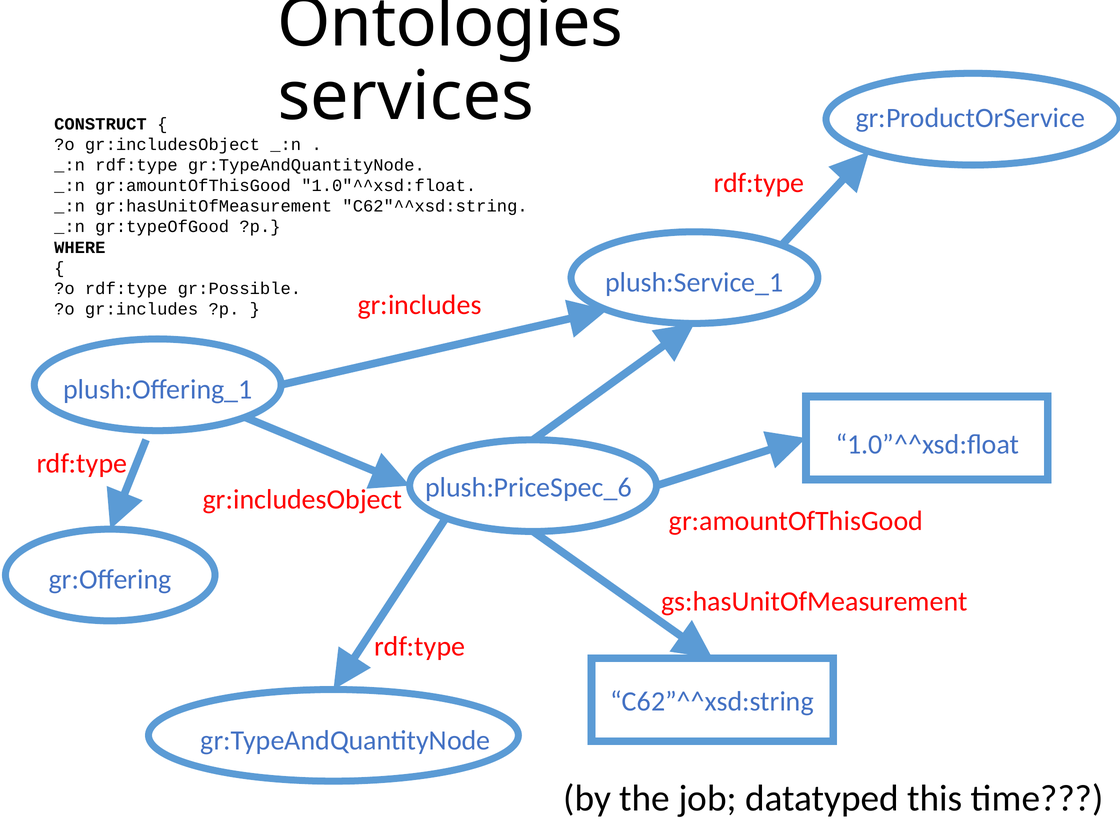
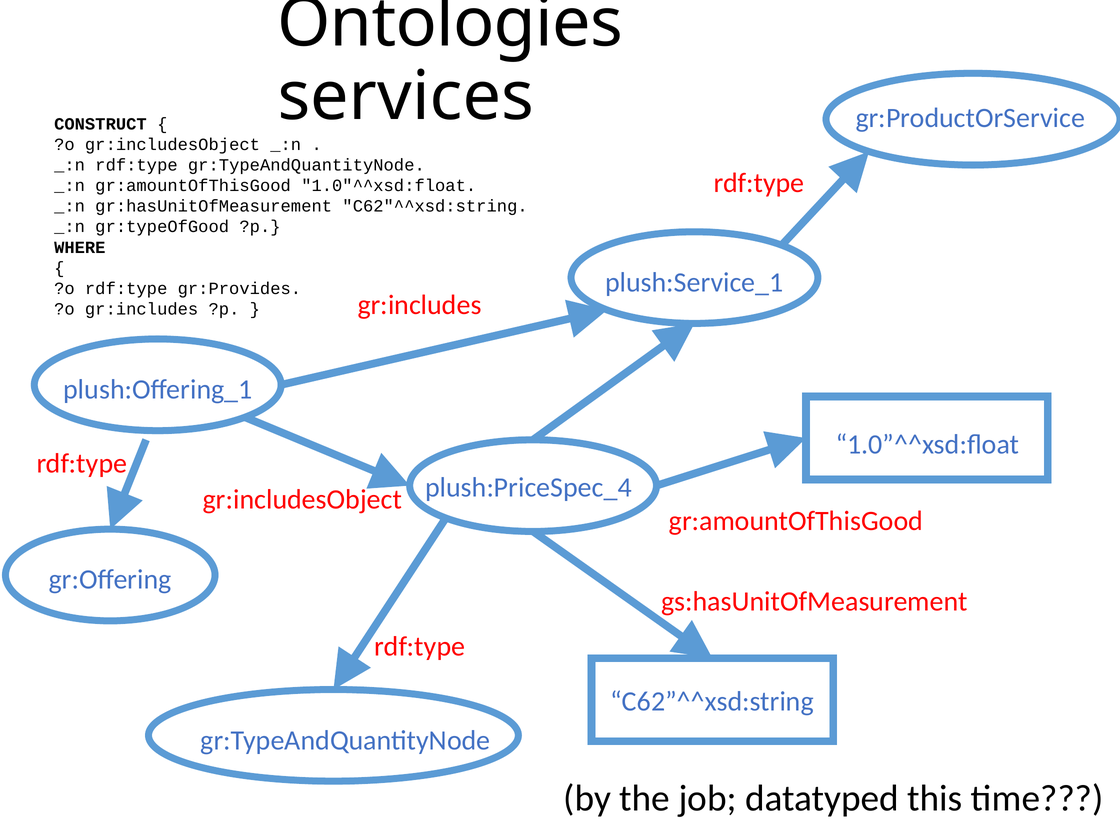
gr:Possible: gr:Possible -> gr:Provides (239, 288)
plush:PriceSpec_6: plush:PriceSpec_6 -> plush:PriceSpec_4 (528, 487)
